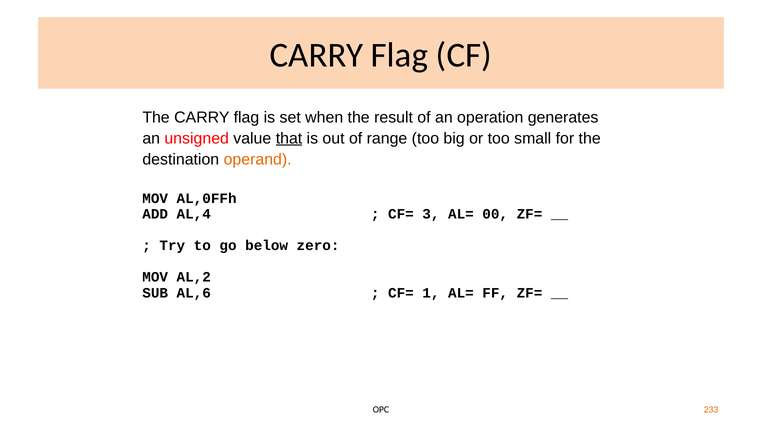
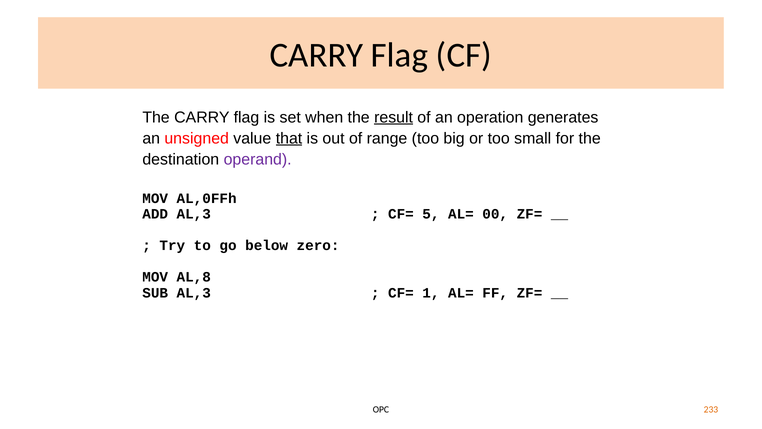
result underline: none -> present (394, 117)
operand colour: orange -> purple (258, 159)
ADD AL,4: AL,4 -> AL,3 (194, 214)
3: 3 -> 5 (431, 214)
AL,2: AL,2 -> AL,8 (194, 277)
SUB AL,6: AL,6 -> AL,3 (194, 293)
